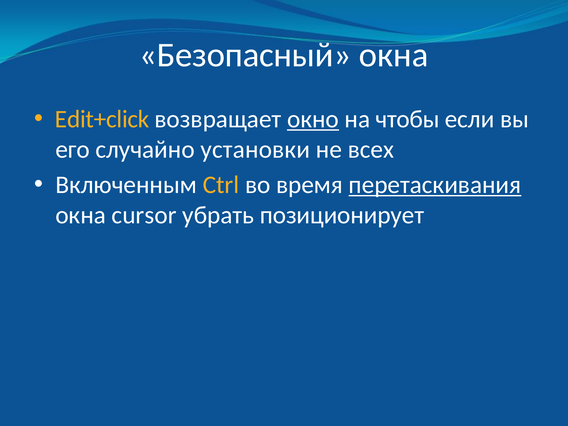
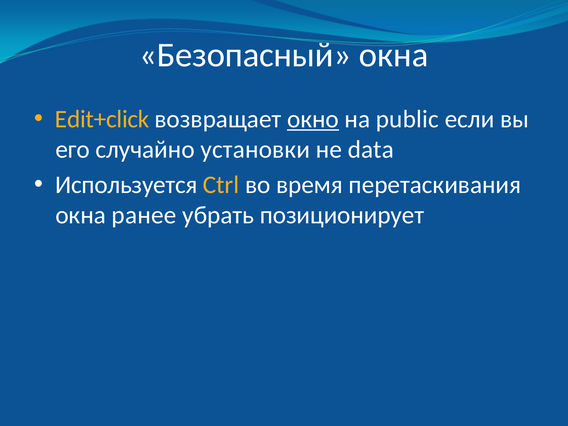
чтобы: чтобы -> public (407, 119)
всех: всех -> data (371, 149)
Включенным: Включенным -> Используется (126, 185)
перетаскивания underline: present -> none (435, 185)
cursor: cursor -> ранее (144, 215)
